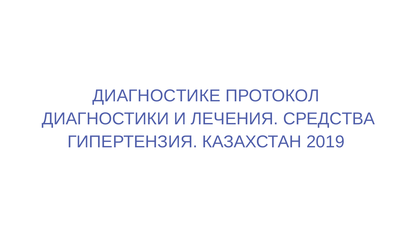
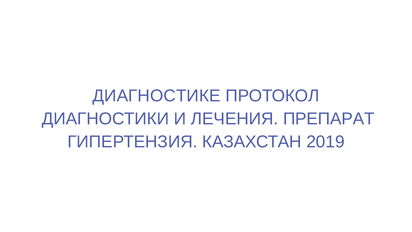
СРЕДСТВА: СРЕДСТВА -> ПРЕПАРАТ (329, 119)
